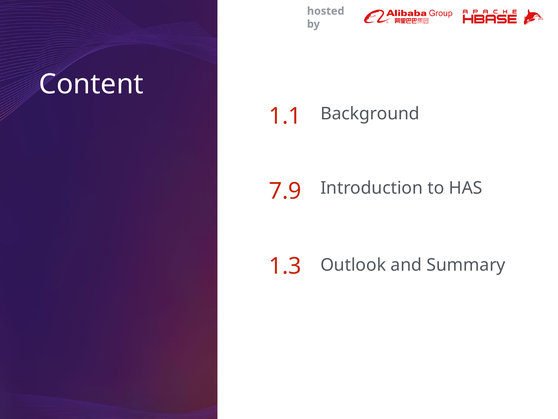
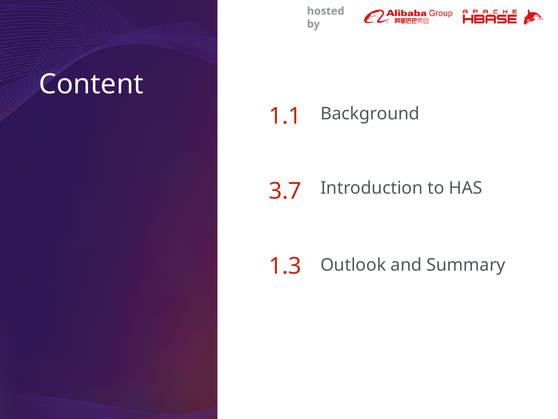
7.9: 7.9 -> 3.7 (285, 191)
